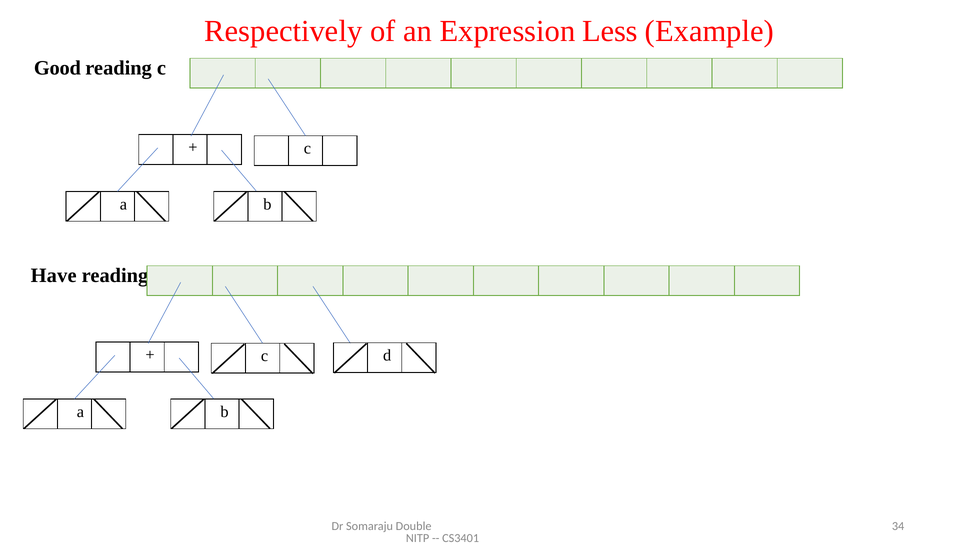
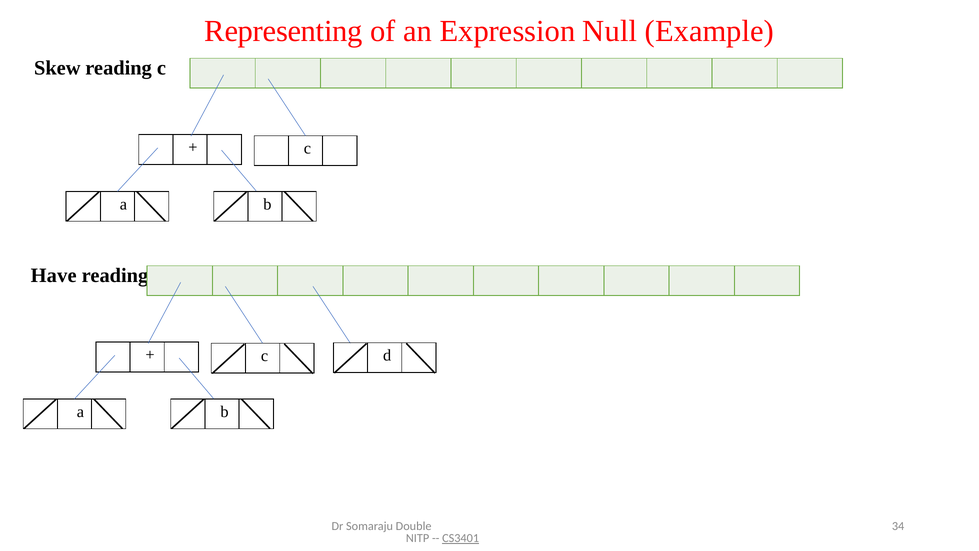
Respectively: Respectively -> Representing (284, 31)
Less: Less -> Null (610, 31)
Good: Good -> Skew (57, 68)
CS3401 underline: none -> present (461, 538)
